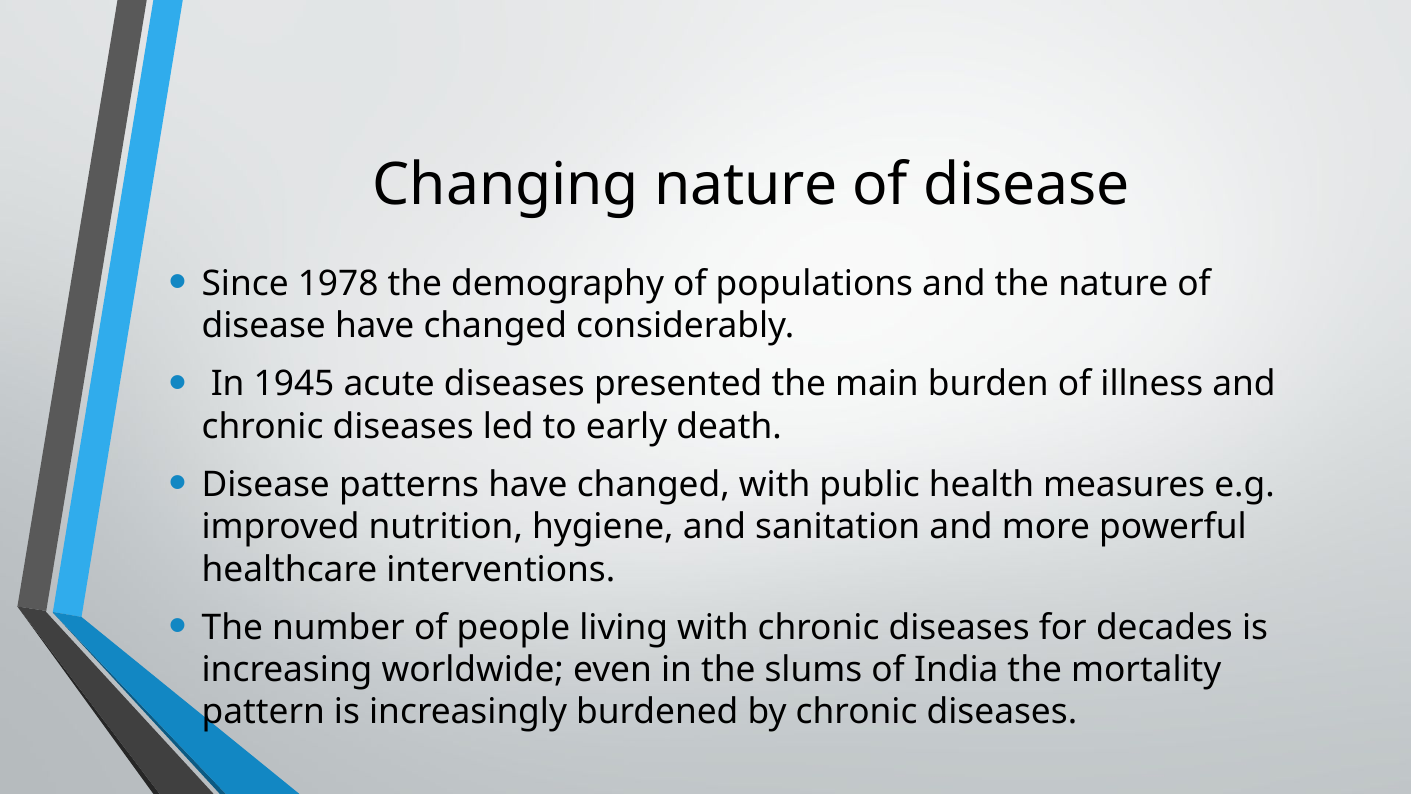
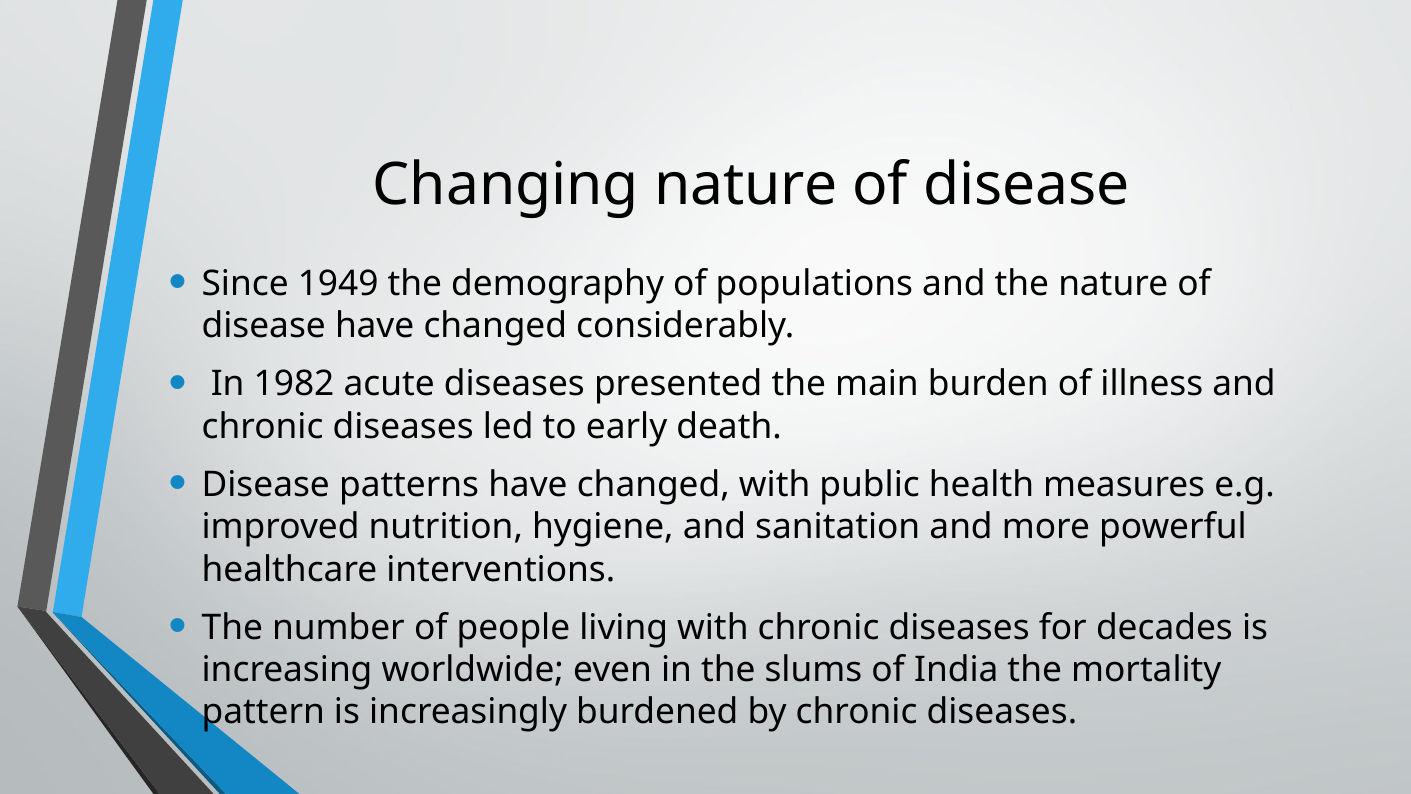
1978: 1978 -> 1949 (338, 283)
1945: 1945 -> 1982 (294, 384)
